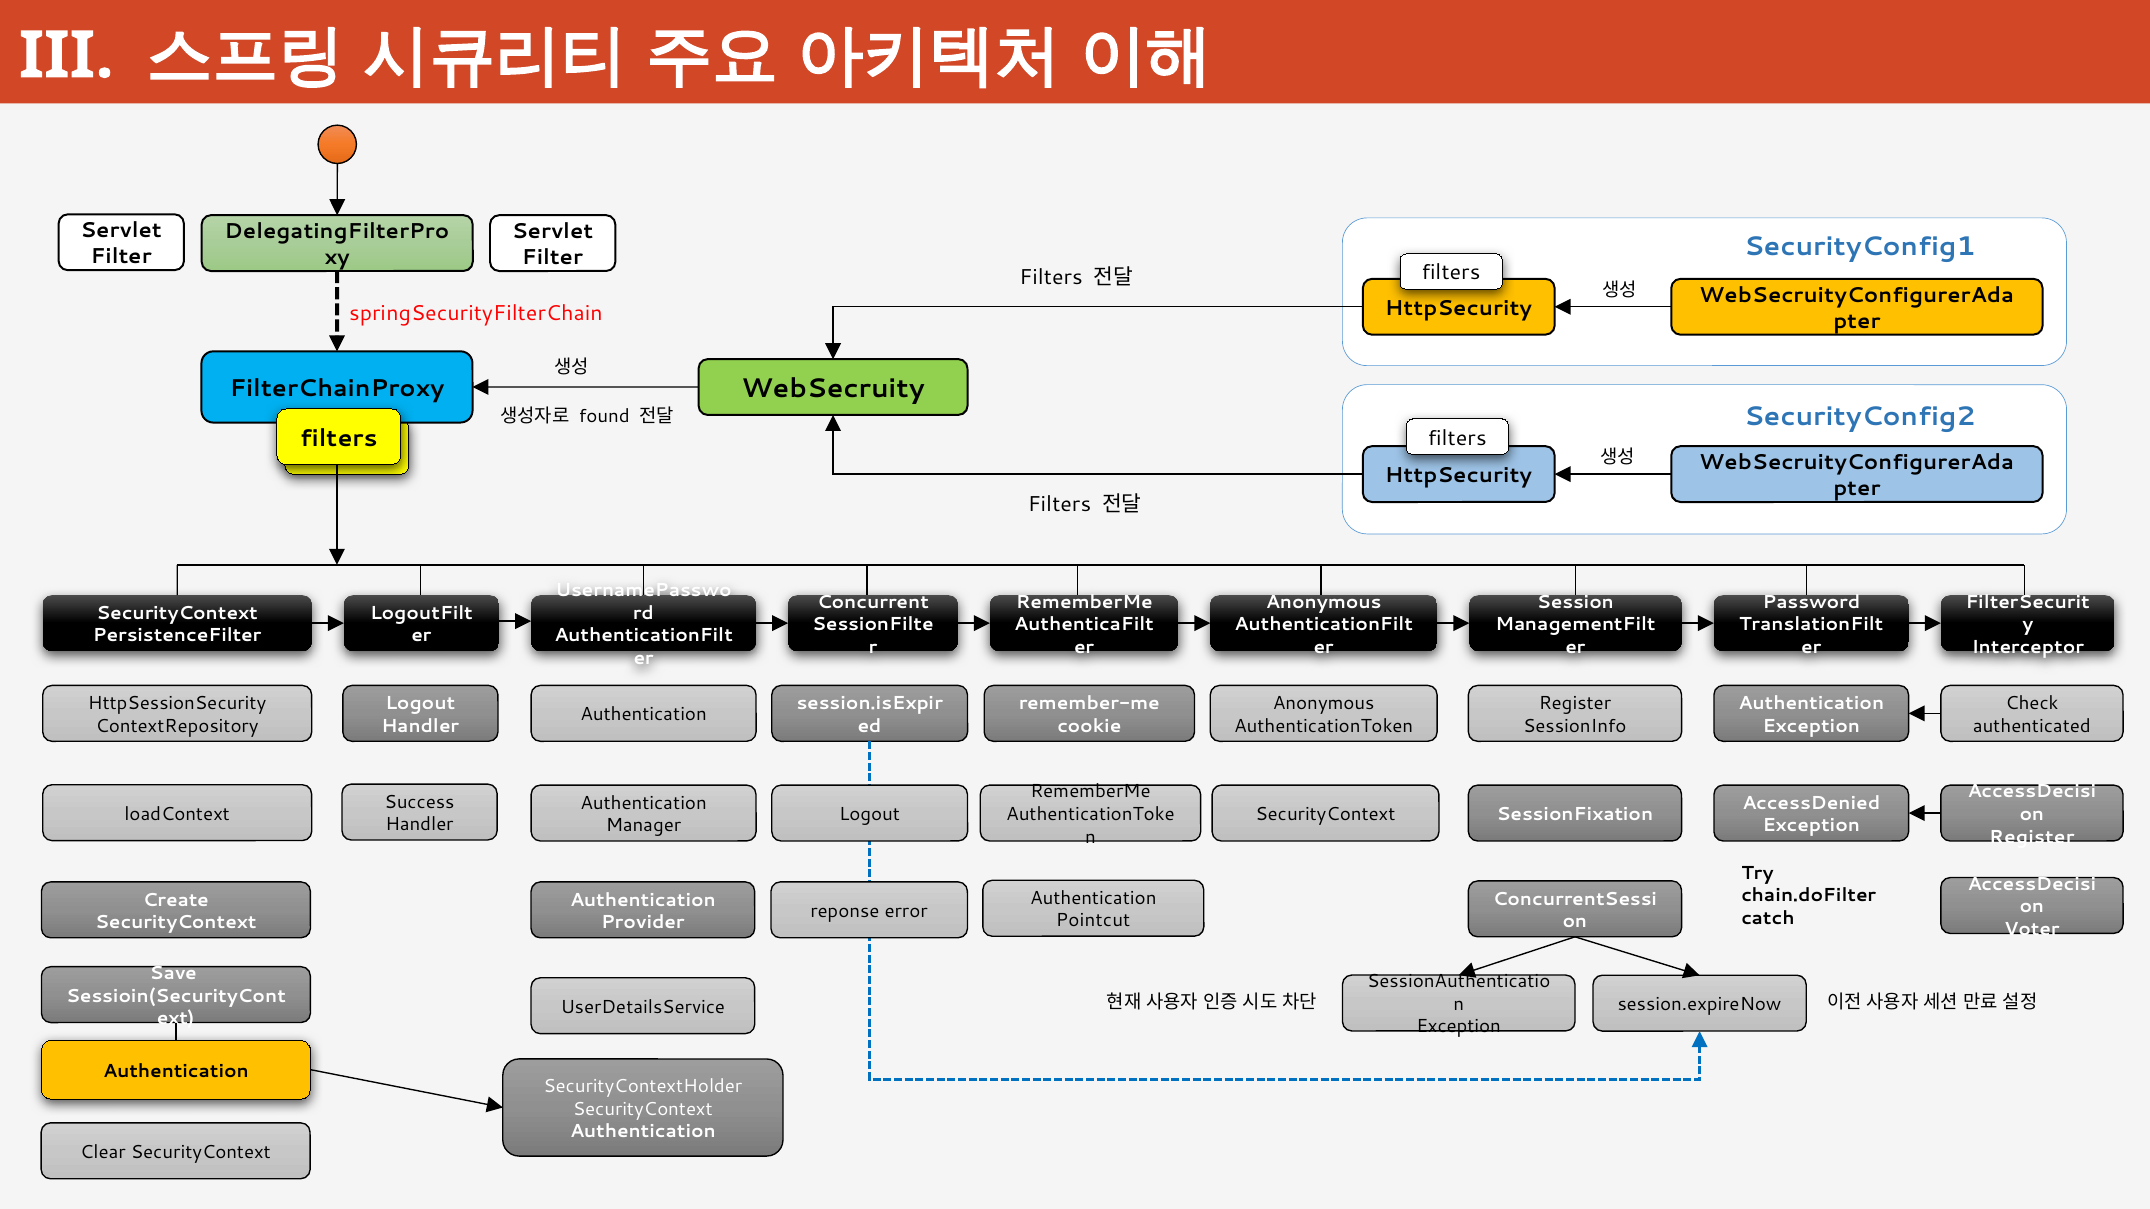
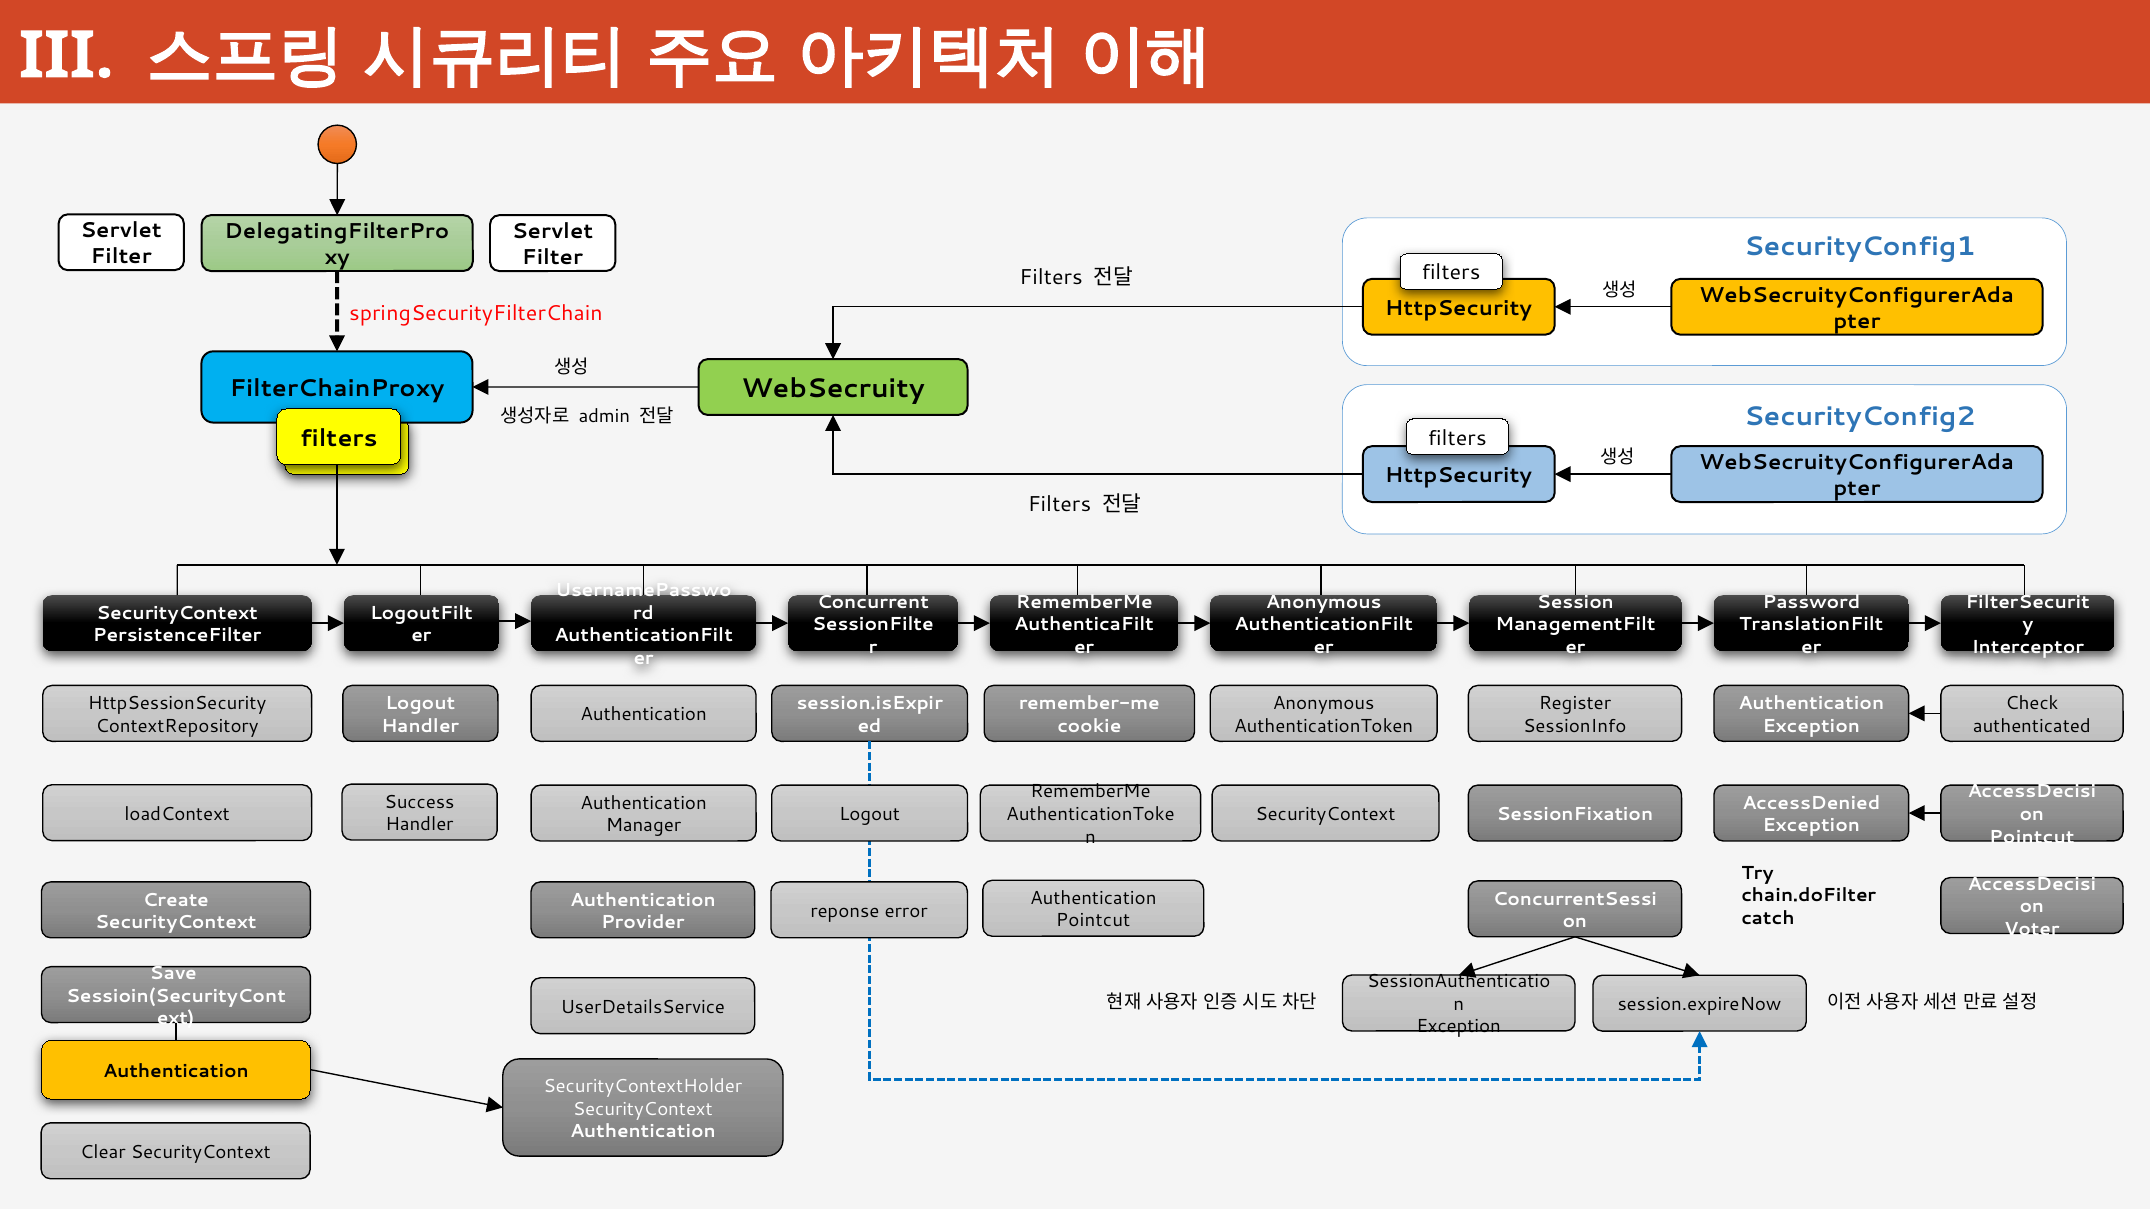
found: found -> admin (604, 416)
Register: Register -> Pointcut (2032, 837)
